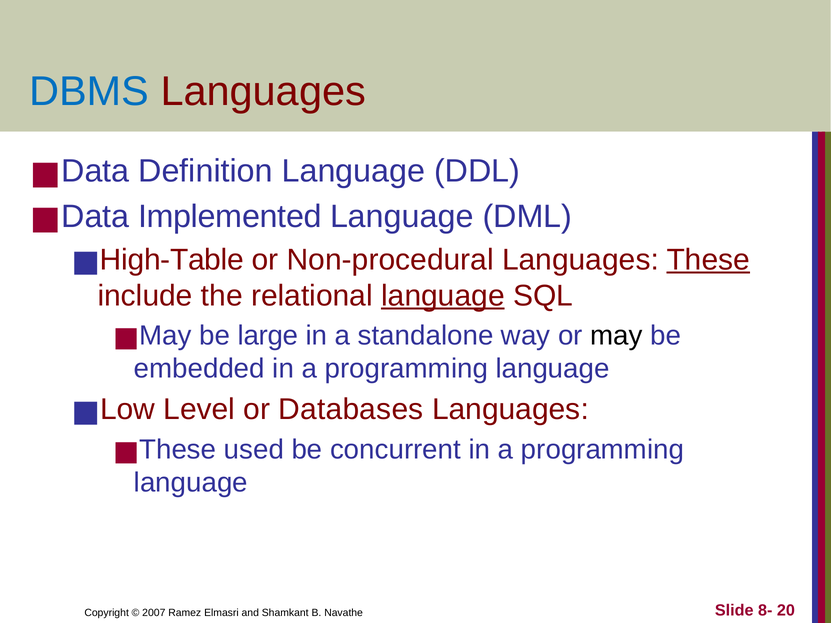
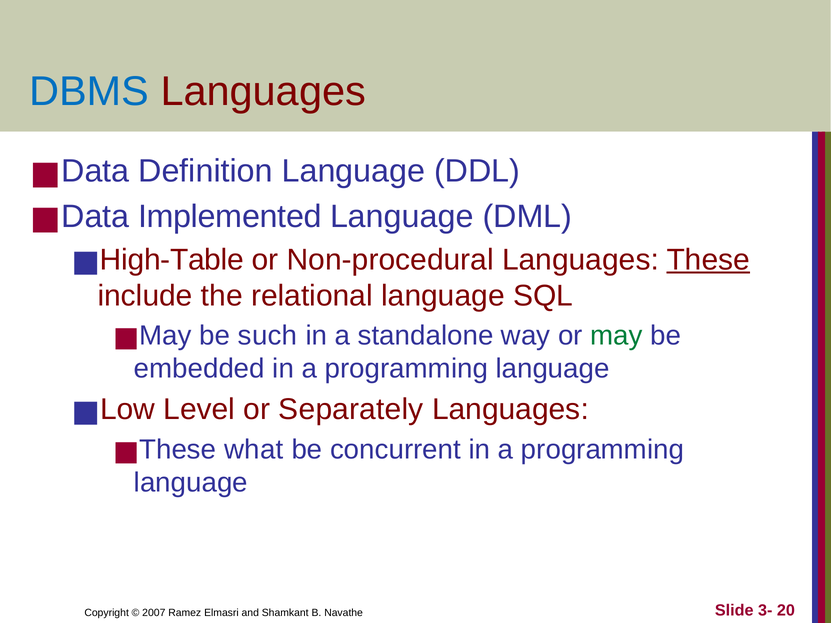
language underline: present -> none (443, 296)
large: large -> such (268, 336)
may colour: black -> green (616, 336)
Databases: Databases -> Separately (351, 410)
used: used -> what (254, 450)
8-: 8- -> 3- (765, 610)
